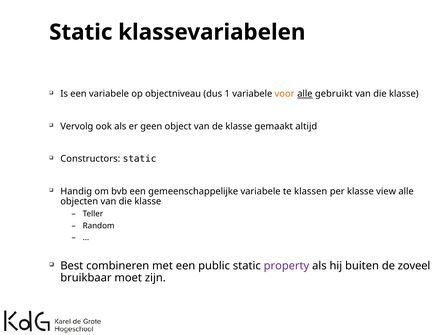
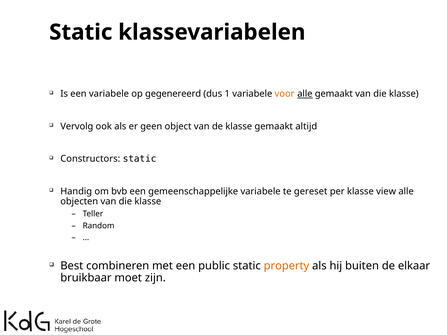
objectniveau: objectniveau -> gegenereerd (173, 94)
alle gebruikt: gebruikt -> gemaakt (334, 94)
klassen: klassen -> gereset (311, 191)
property colour: purple -> orange (286, 266)
zoveel: zoveel -> elkaar (414, 266)
